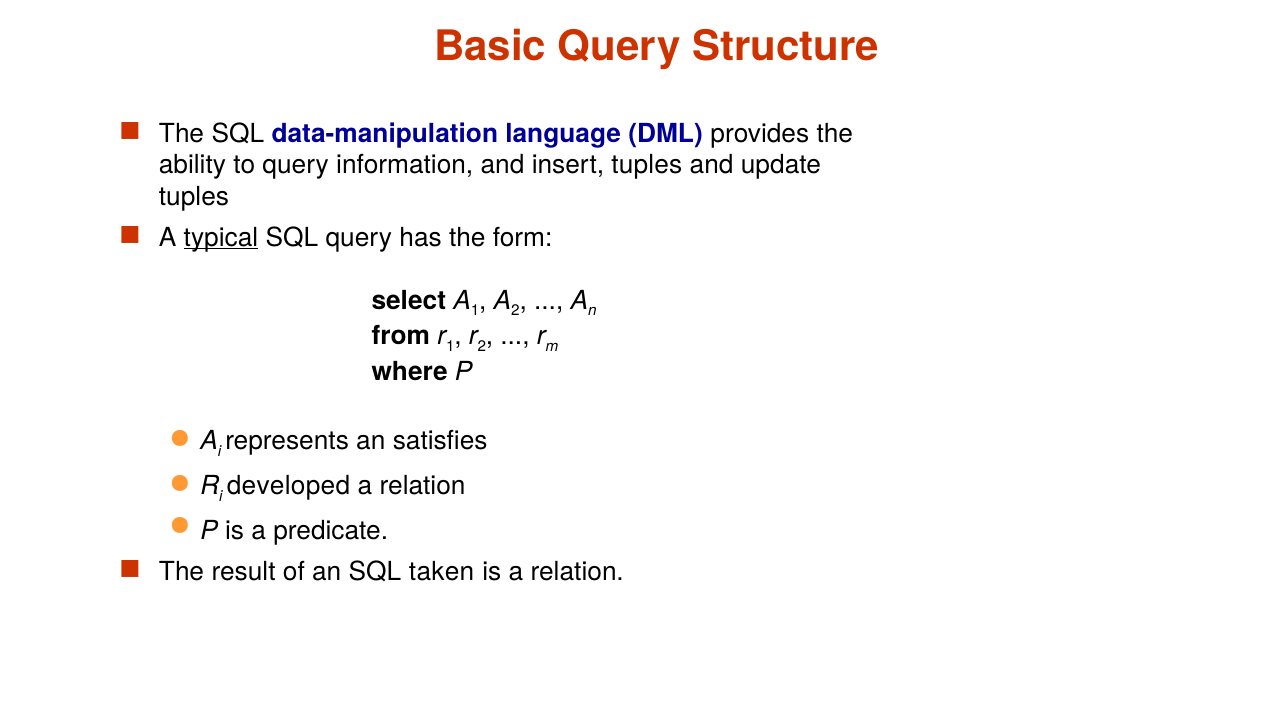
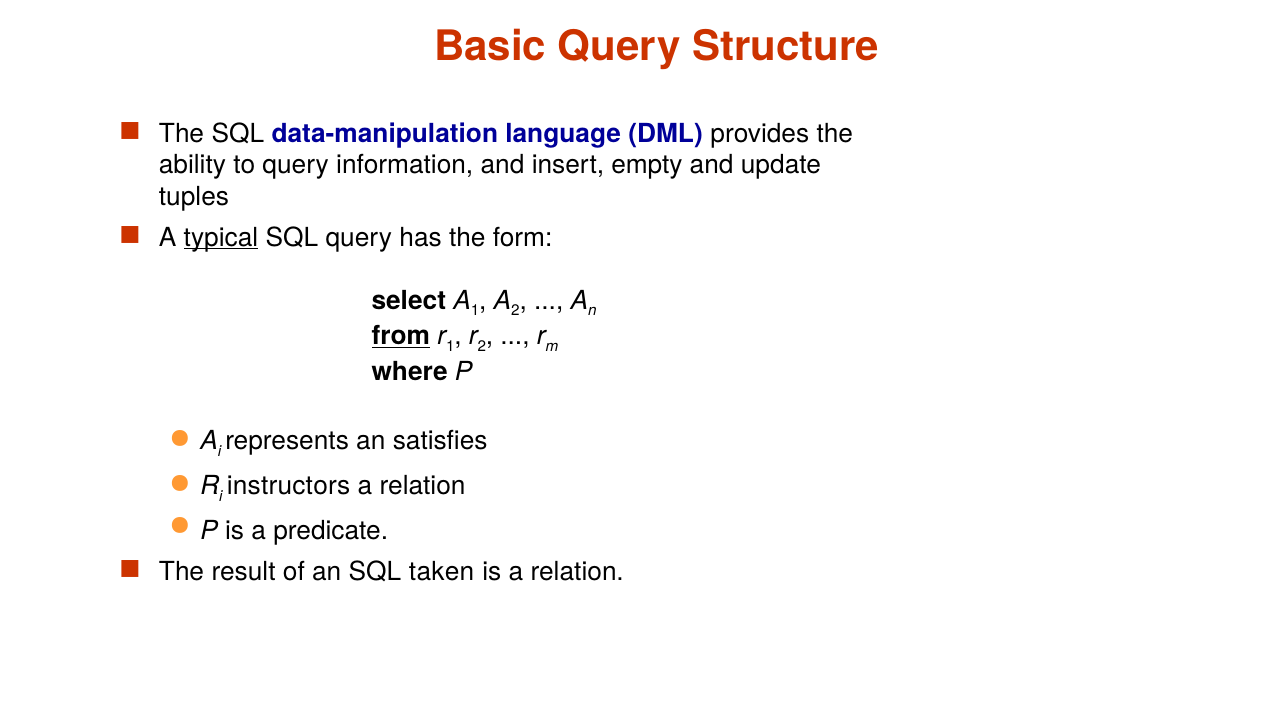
insert tuples: tuples -> empty (647, 165)
from underline: none -> present (401, 336)
developed: developed -> instructors (288, 486)
